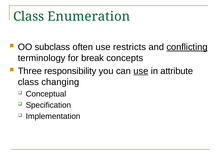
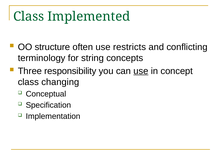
Enumeration: Enumeration -> Implemented (89, 16)
subclass: subclass -> structure (52, 47)
conflicting underline: present -> none (187, 47)
break: break -> string (93, 58)
attribute: attribute -> concept (177, 71)
